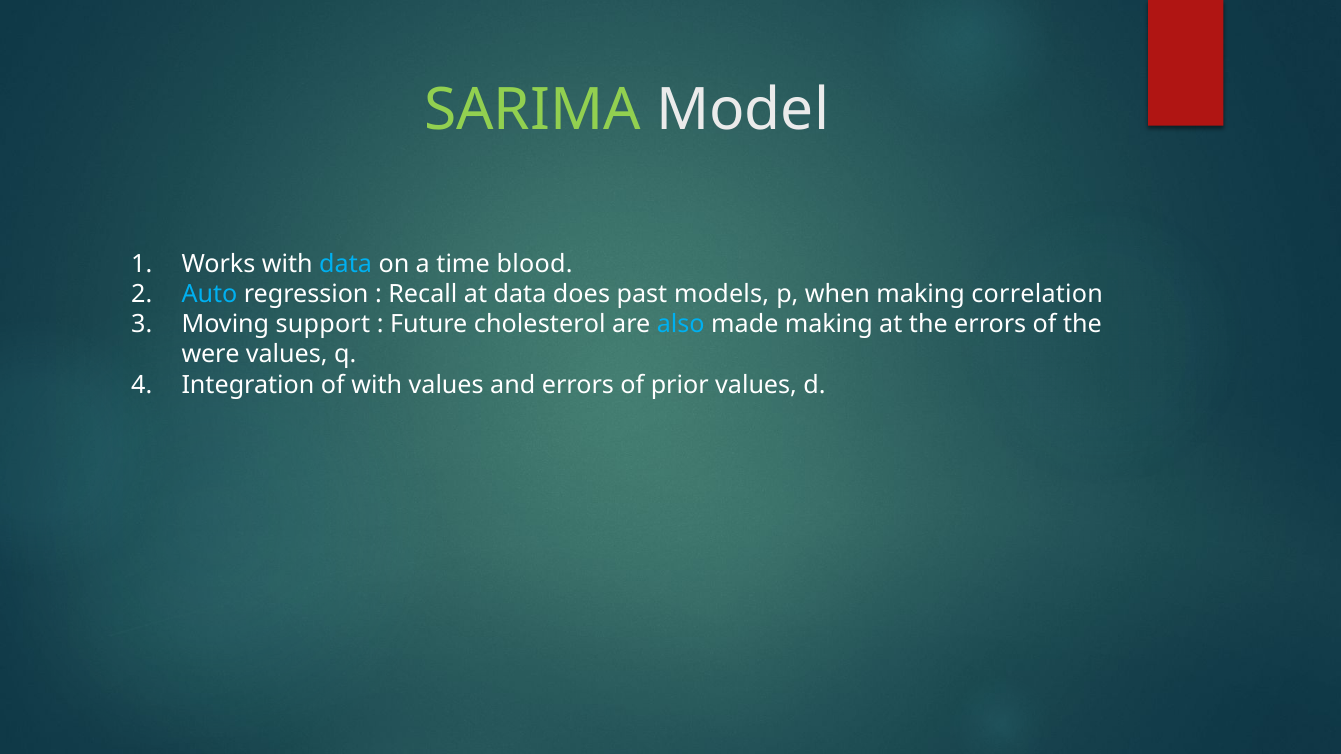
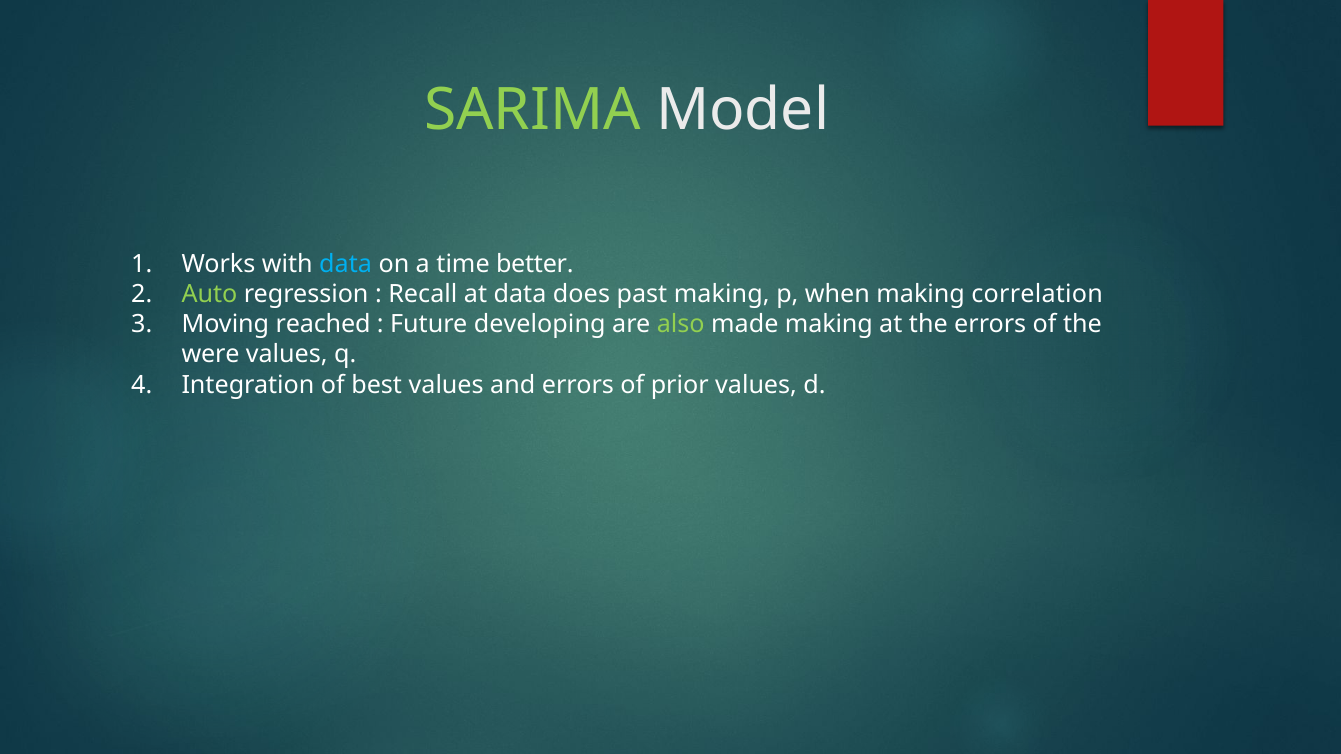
blood: blood -> better (535, 264)
Auto colour: light blue -> light green (209, 294)
past models: models -> making (722, 294)
support: support -> reached (323, 325)
cholesterol: cholesterol -> developing (540, 325)
also colour: light blue -> light green (681, 325)
of with: with -> best (377, 385)
